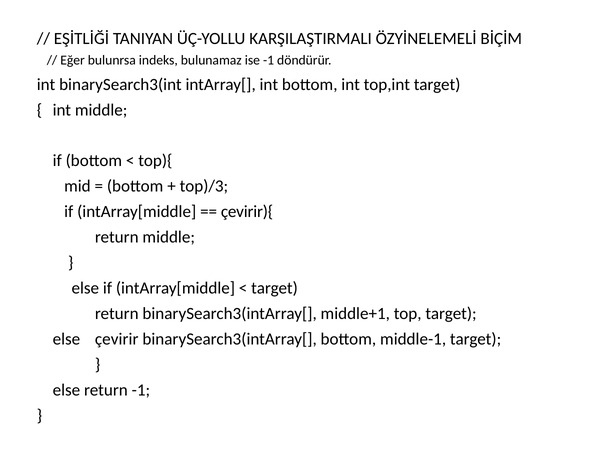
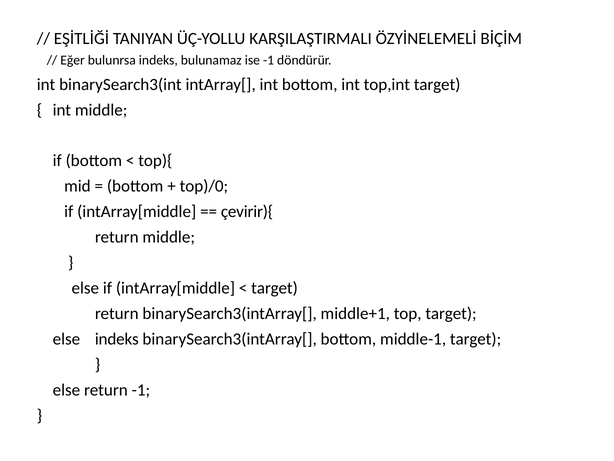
top)/3: top)/3 -> top)/0 (204, 186)
else çevirir: çevirir -> indeks (117, 339)
